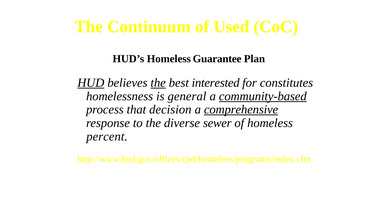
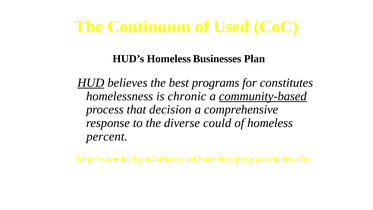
Guarantee: Guarantee -> Businesses (217, 59)
the underline: present -> none (158, 83)
interested: interested -> programs (216, 83)
general: general -> chronic (187, 96)
comprehensive underline: present -> none (241, 110)
sewer: sewer -> could (217, 123)
